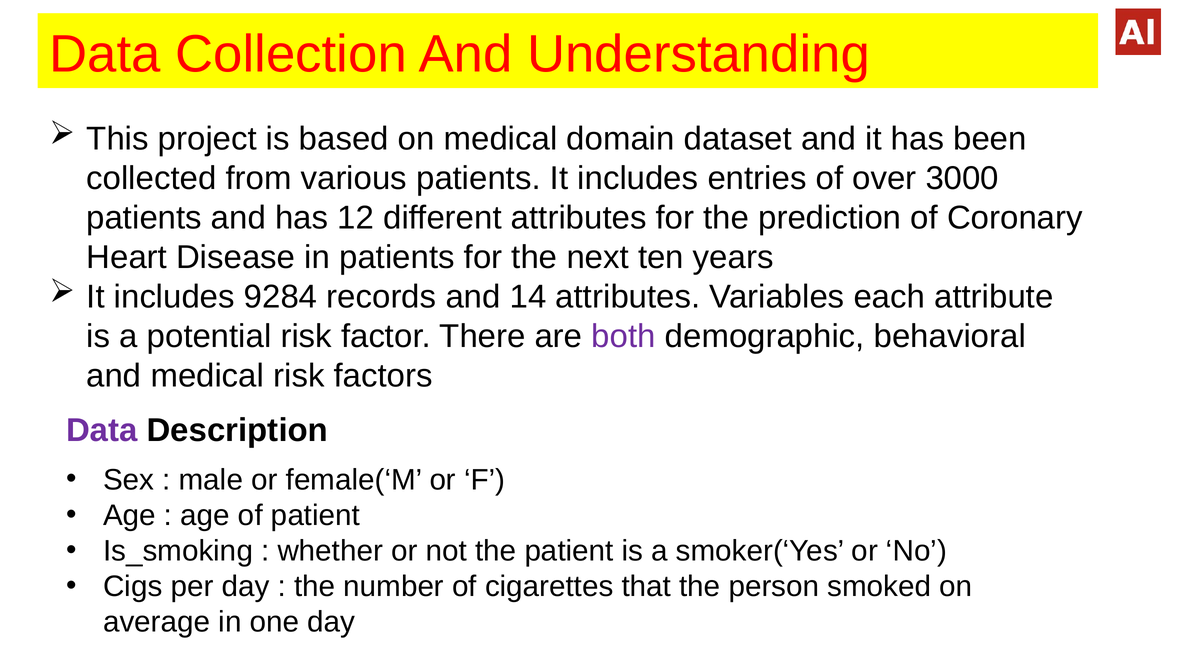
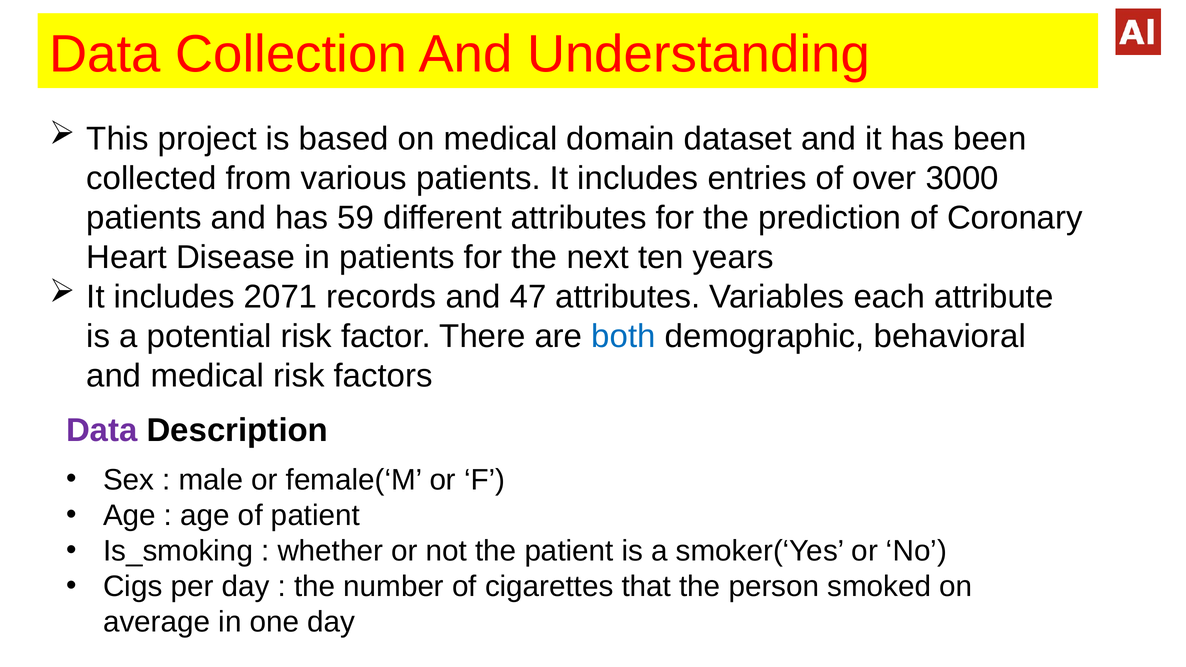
12: 12 -> 59 (356, 218)
9284: 9284 -> 2071 (281, 297)
14: 14 -> 47 (528, 297)
both colour: purple -> blue (623, 336)
